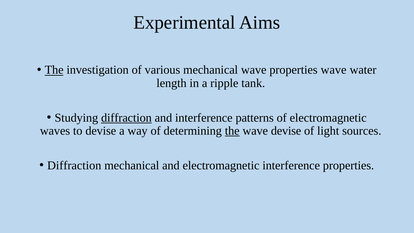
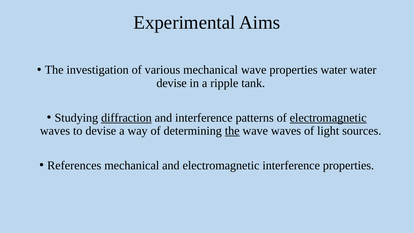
The underline: present -> none (54, 70)
properties wave: wave -> water (334, 70)
length: length -> devise (172, 83)
electromagnetic underline: none -> present (328, 118)
wave devise: devise -> waves (286, 131)
Diffraction: Diffraction -> References (74, 165)
